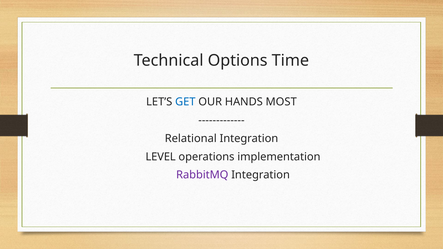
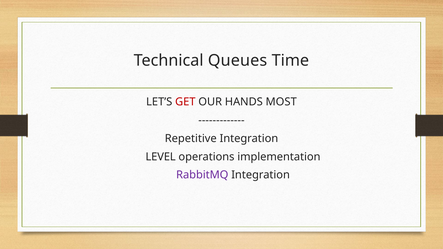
Options: Options -> Queues (238, 61)
GET colour: blue -> red (185, 102)
Relational: Relational -> Repetitive (191, 139)
